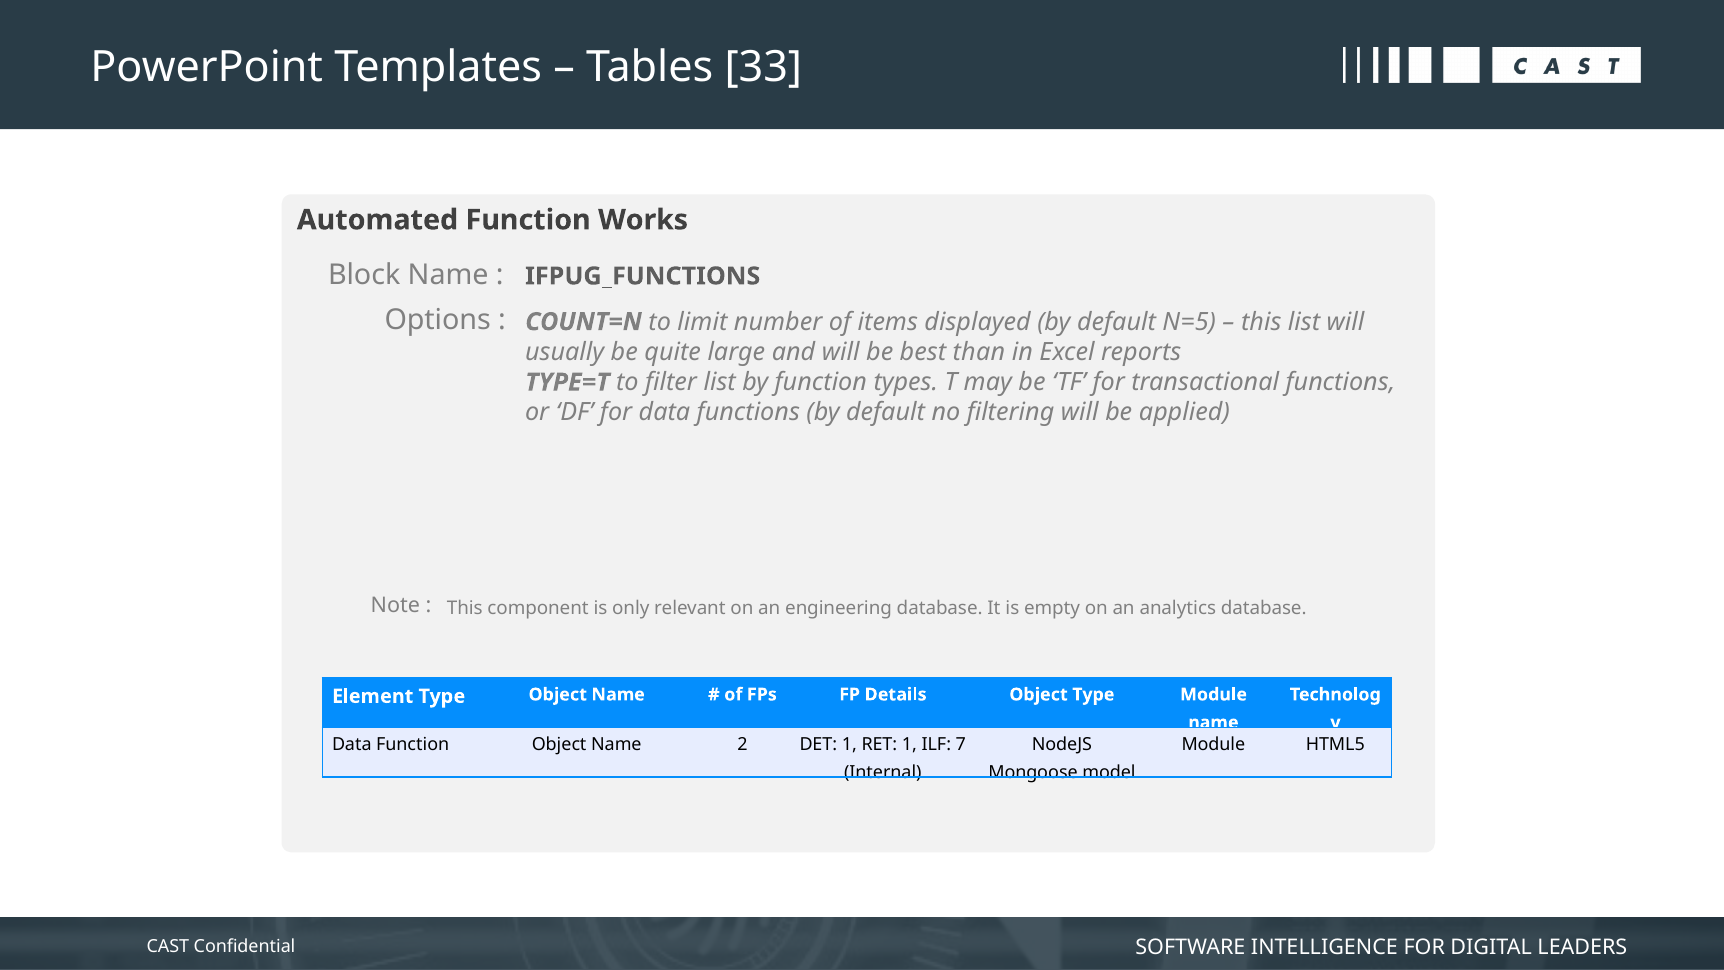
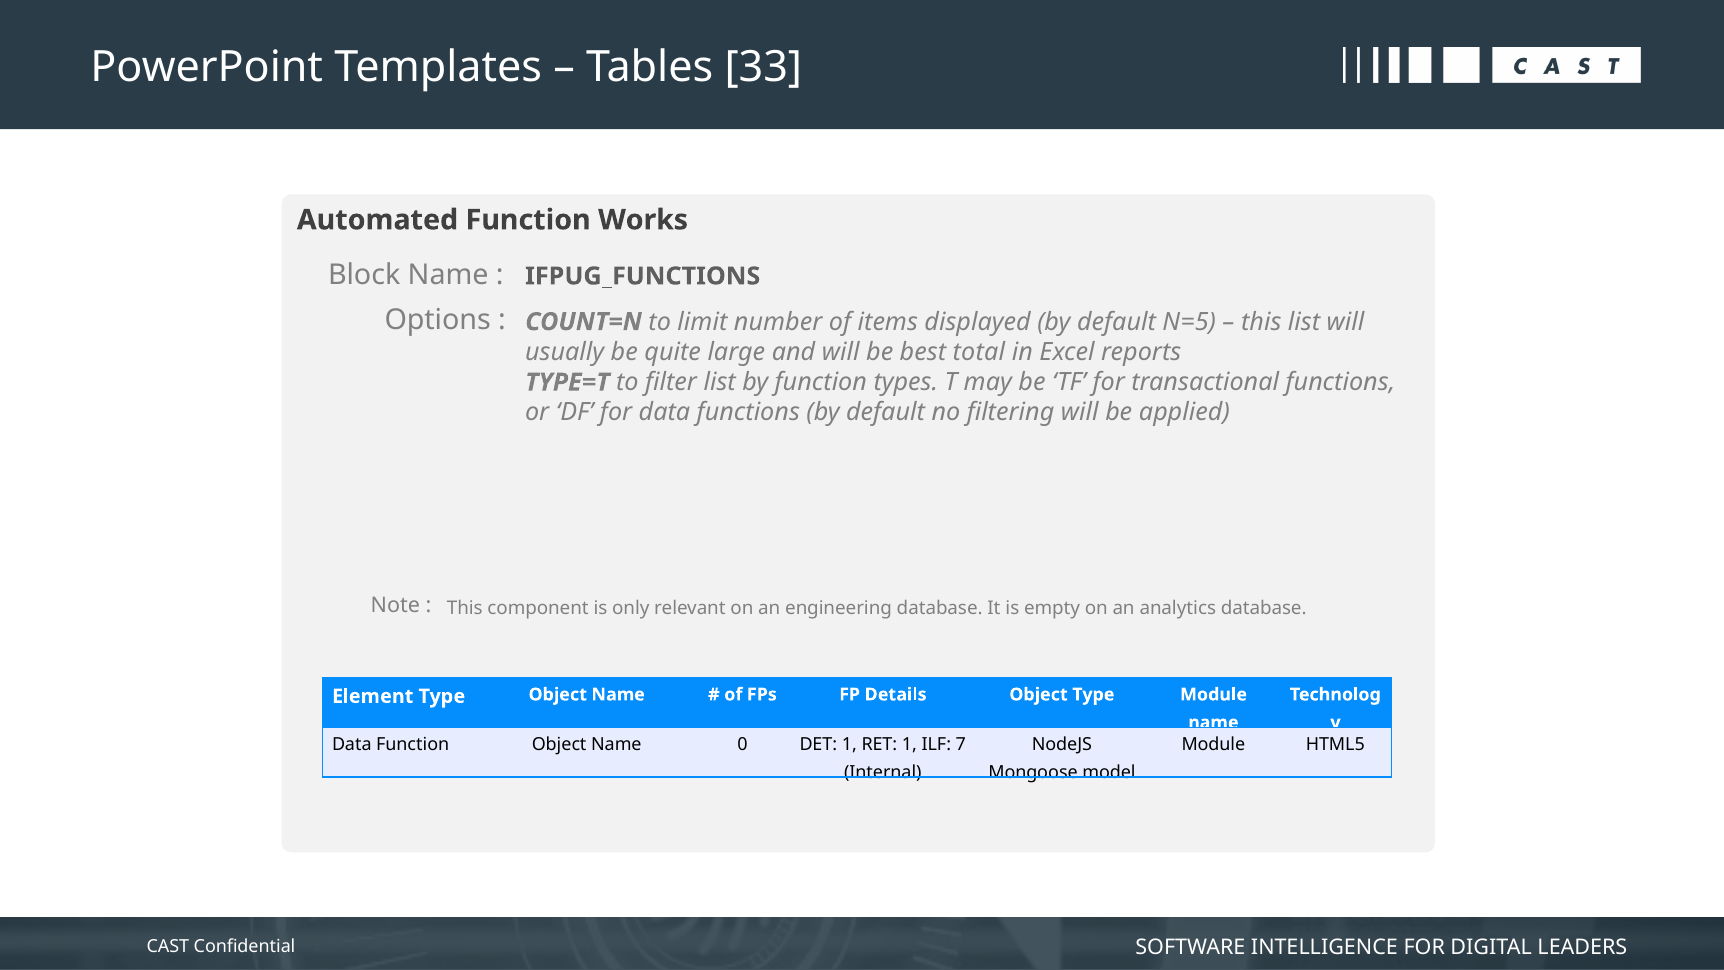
than: than -> total (979, 352)
2: 2 -> 0 (742, 744)
